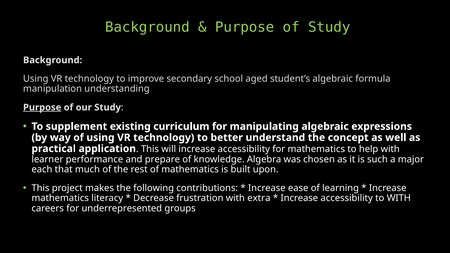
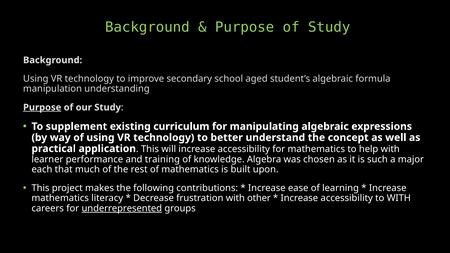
prepare: prepare -> training (162, 159)
extra: extra -> other (259, 198)
underrepresented underline: none -> present (122, 208)
